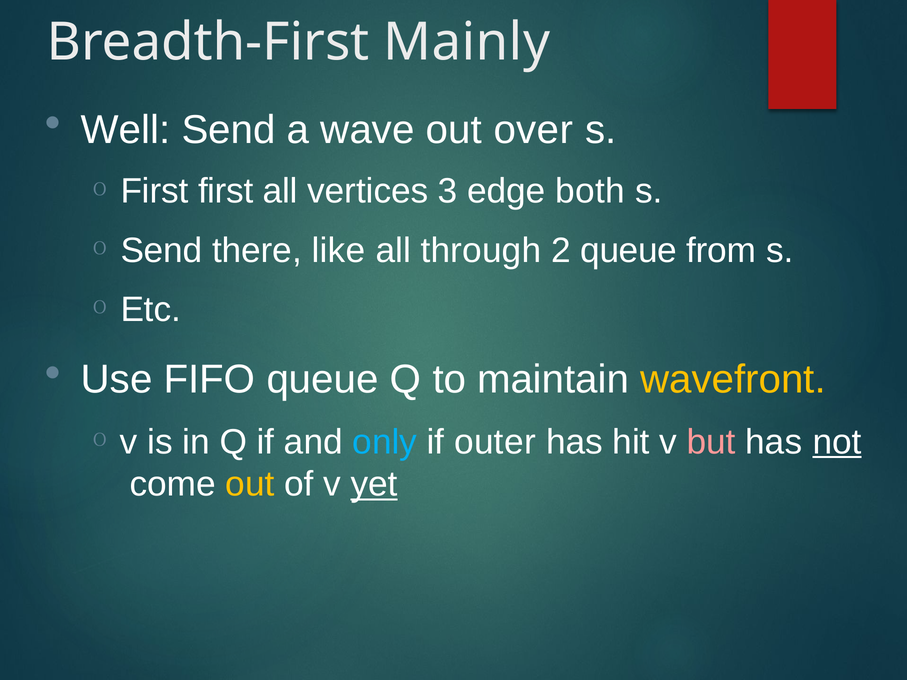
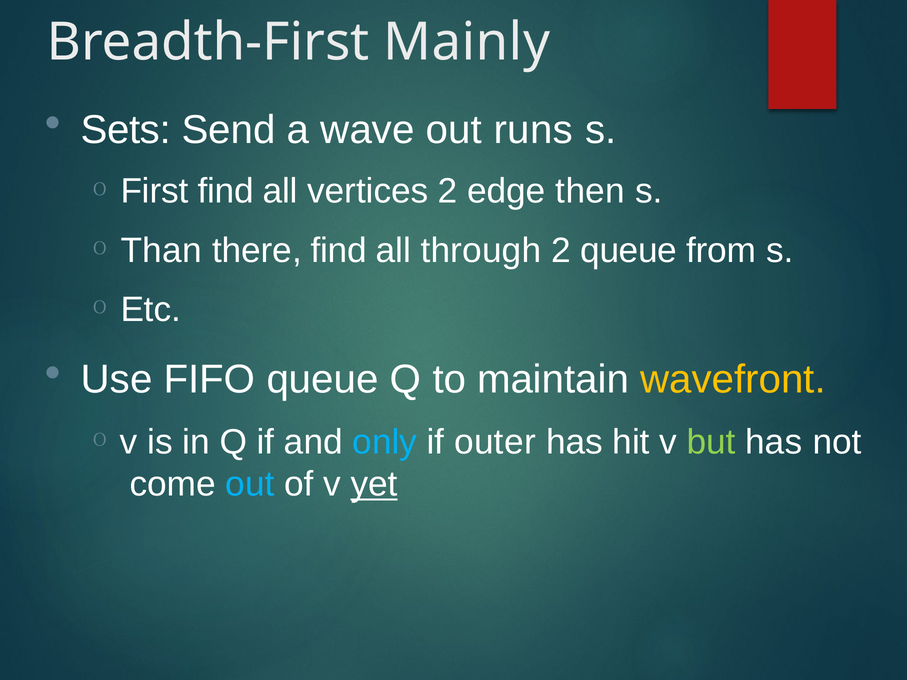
Well: Well -> Sets (126, 130)
over: over -> runs (533, 130)
First first: first -> find (226, 191)
vertices 3: 3 -> 2 (448, 191)
both: both -> then (590, 191)
Send: Send -> Than (161, 250)
there like: like -> find (339, 250)
but colour: pink -> light green (711, 442)
not underline: present -> none (837, 442)
out colour: yellow -> light blue (250, 484)
